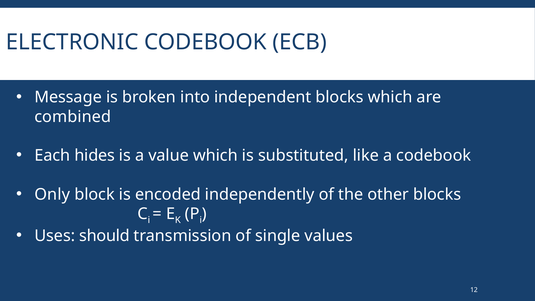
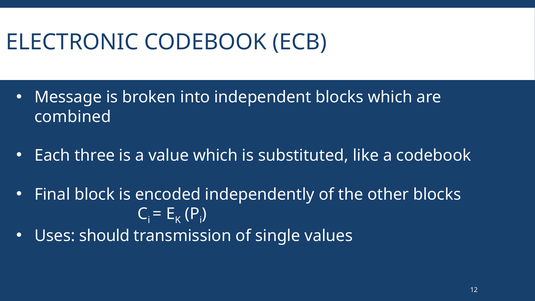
hides: hides -> three (95, 156)
Only: Only -> Final (52, 194)
